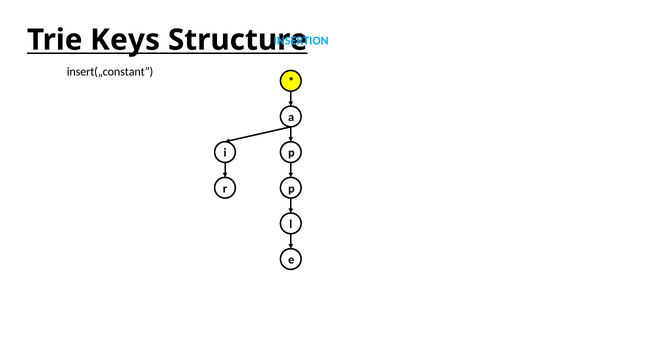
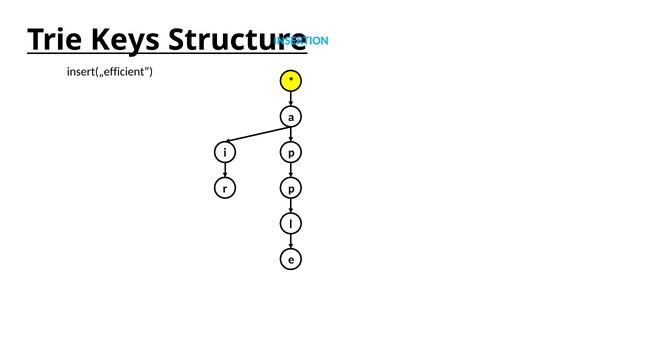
insert(„constant: insert(„constant -> insert(„efficient (110, 72)
